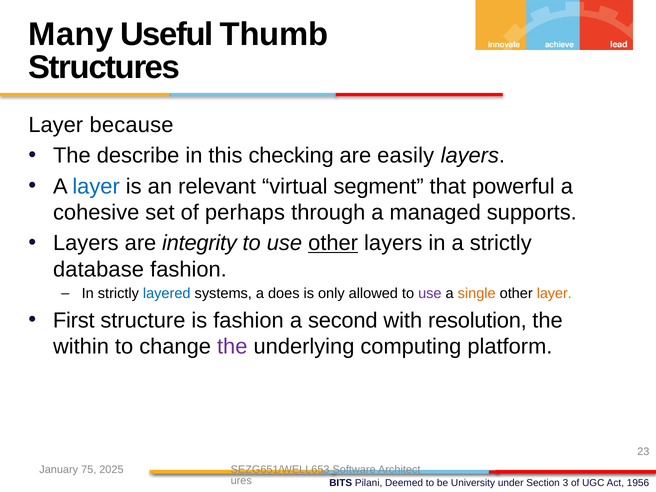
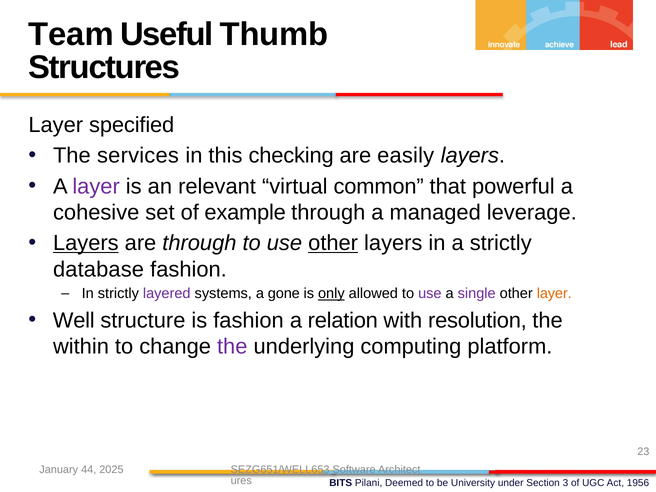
Many: Many -> Team (71, 35)
because: because -> specified (132, 125)
describe: describe -> services (138, 156)
layer colour: blue -> purple (96, 186)
segment: segment -> common (379, 186)
perhaps: perhaps -> example (245, 213)
supports: supports -> leverage (532, 213)
Layers underline: none -> present (86, 243)
are integrity: integrity -> through (199, 243)
layered colour: blue -> purple (167, 294)
does: does -> gone (284, 294)
only underline: none -> present (331, 294)
single colour: orange -> purple (477, 294)
First: First -> Well (74, 320)
second: second -> relation (343, 320)
75: 75 -> 44 (89, 470)
